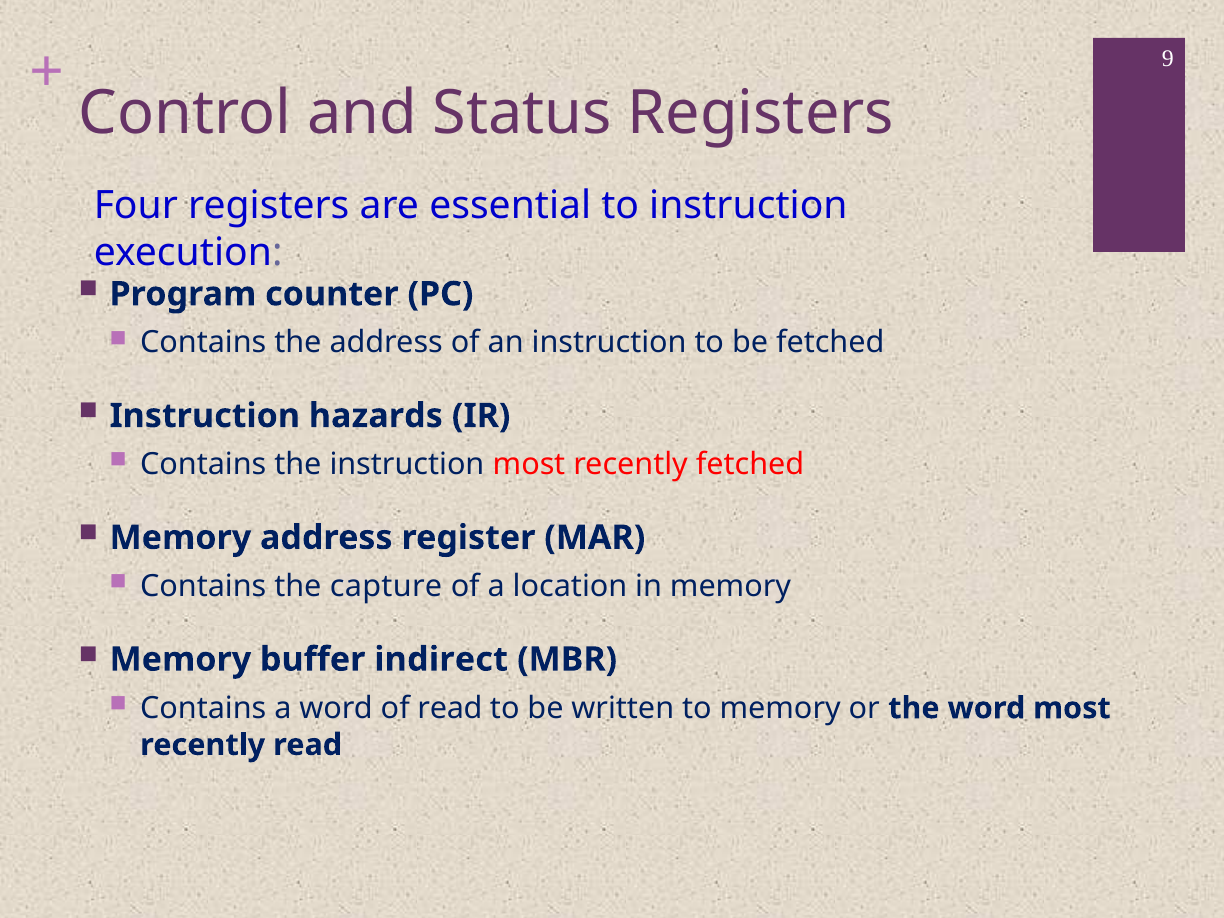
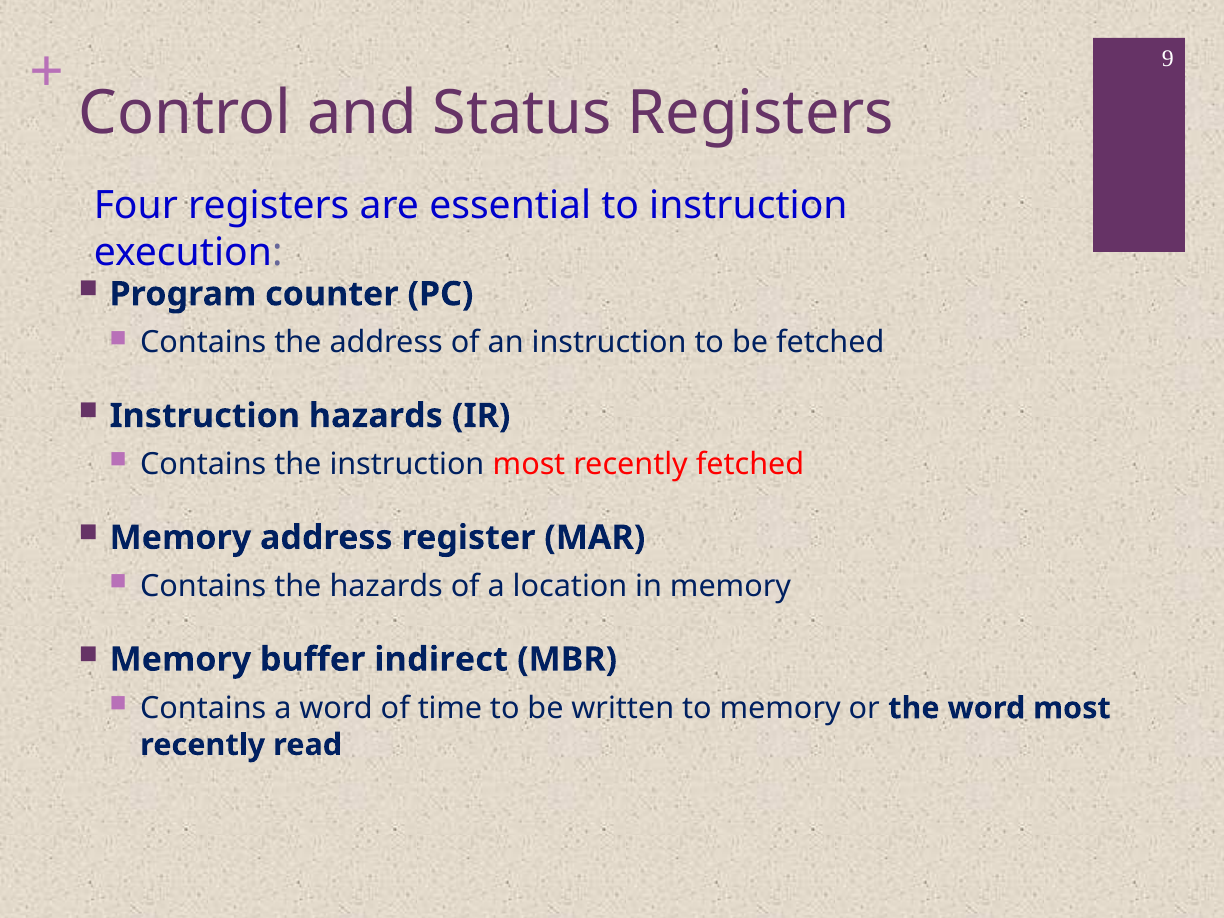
the capture: capture -> hazards (386, 586)
of read: read -> time (450, 708)
